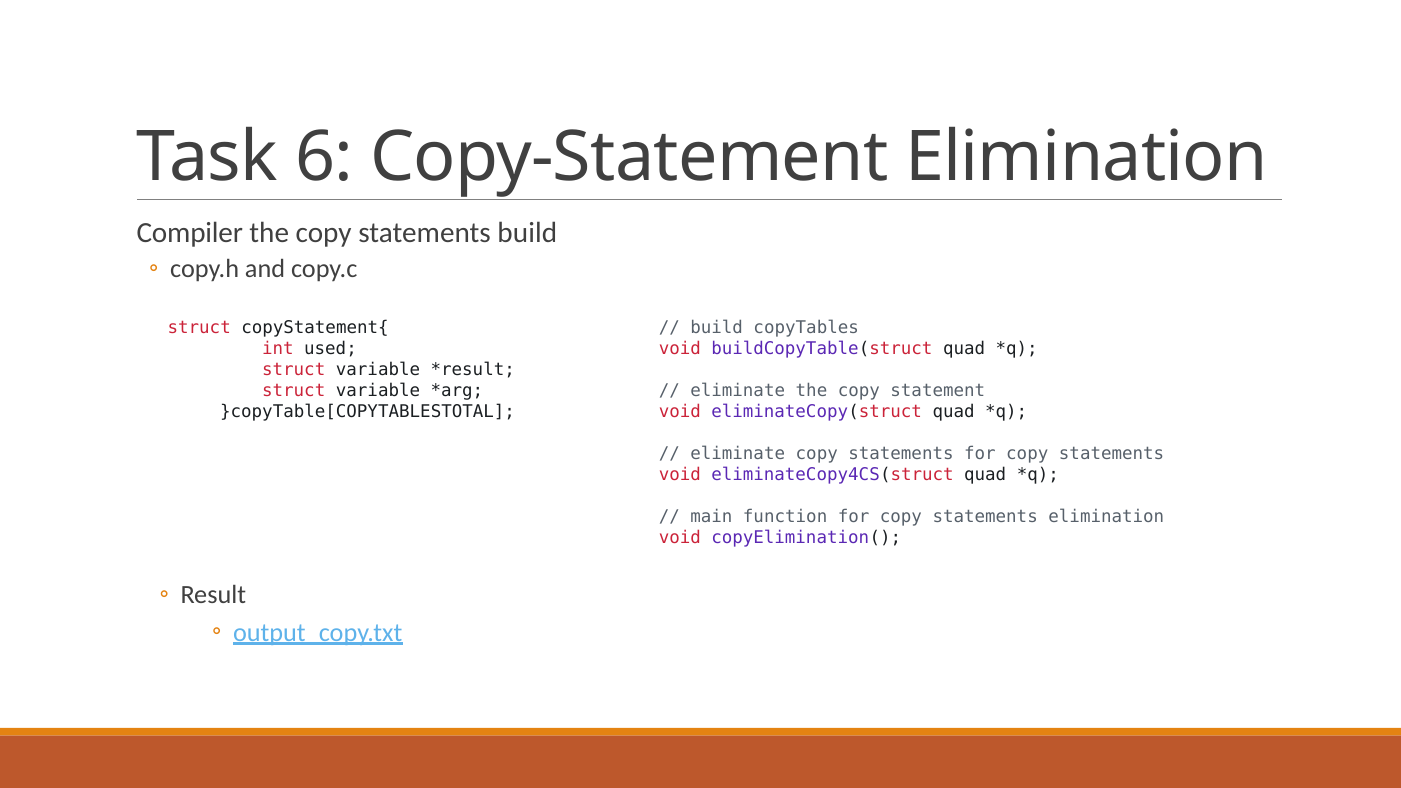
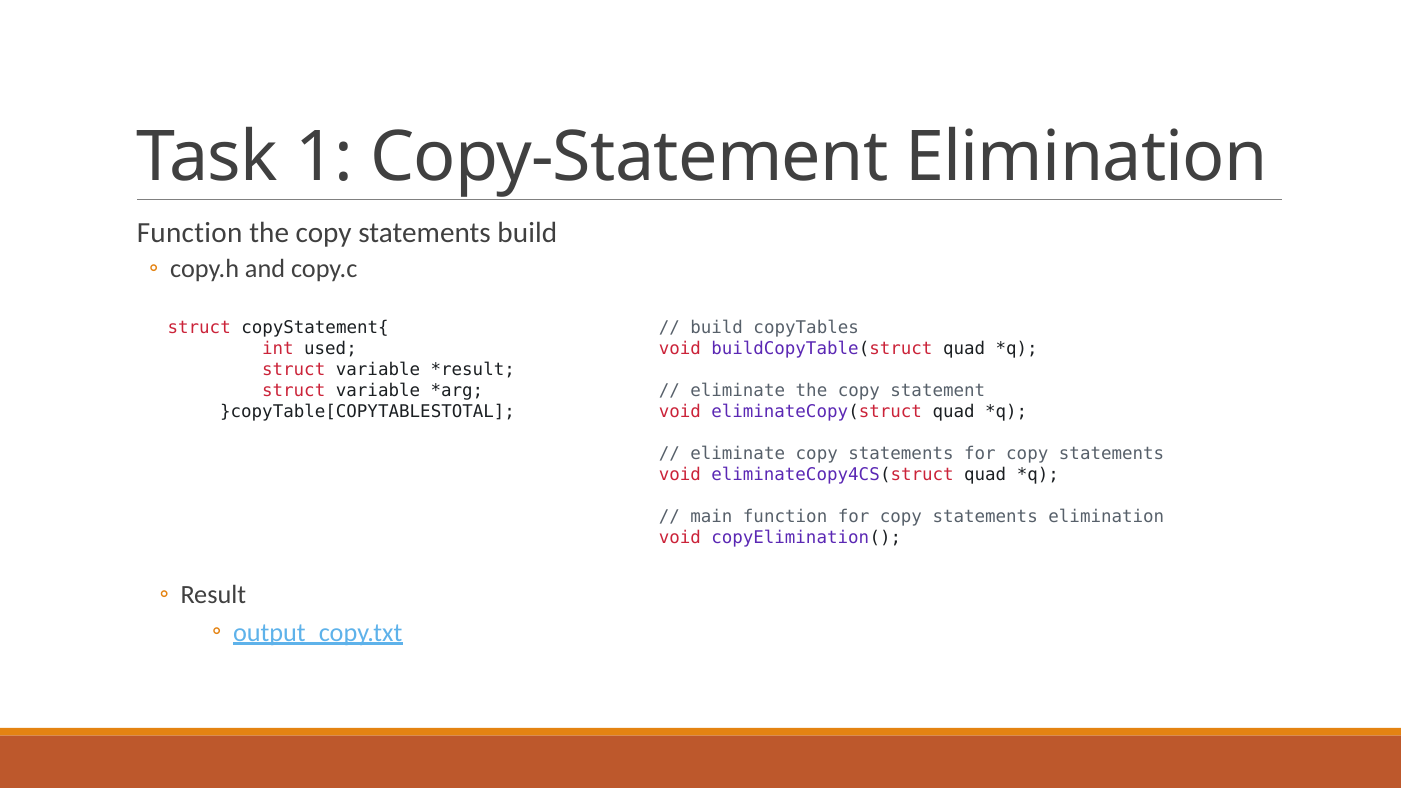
6: 6 -> 1 (325, 157)
Compiler: Compiler -> Function (190, 233)
